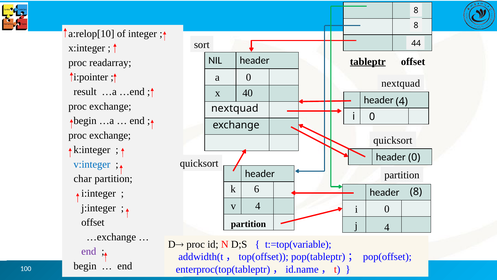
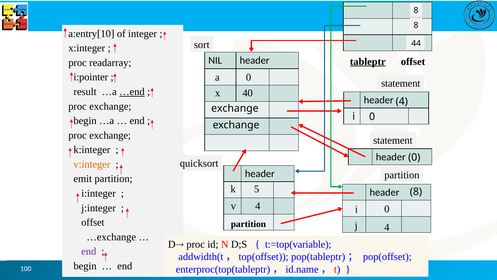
a:relop[10: a:relop[10 -> a:entry[10 (91, 34)
nextquad: nextquad -> statement (401, 83)
…end underline: none -> present (132, 92)
nextquad: nextquad -> exchange (235, 108)
quicksort: quicksort -> statement (393, 140)
v:integer colour: blue -> orange (92, 164)
char: char -> emit (83, 179)
6: 6 -> 5 (257, 189)
